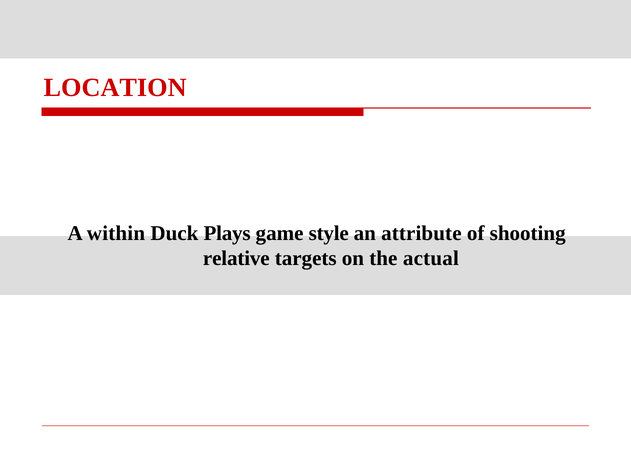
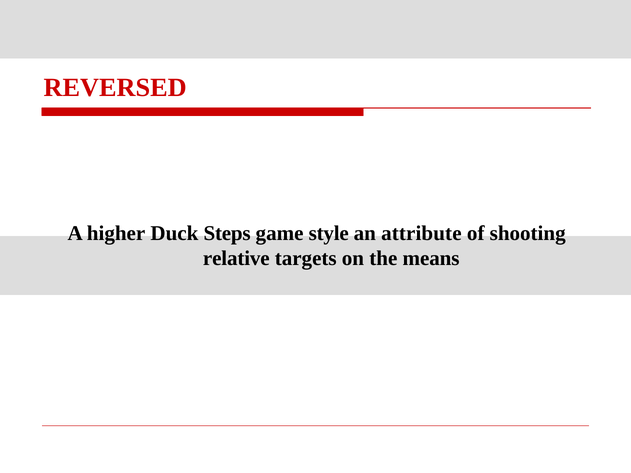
LOCATION: LOCATION -> REVERSED (115, 88)
within: within -> higher (116, 233)
Plays: Plays -> Steps (227, 233)
actual: actual -> means (431, 258)
